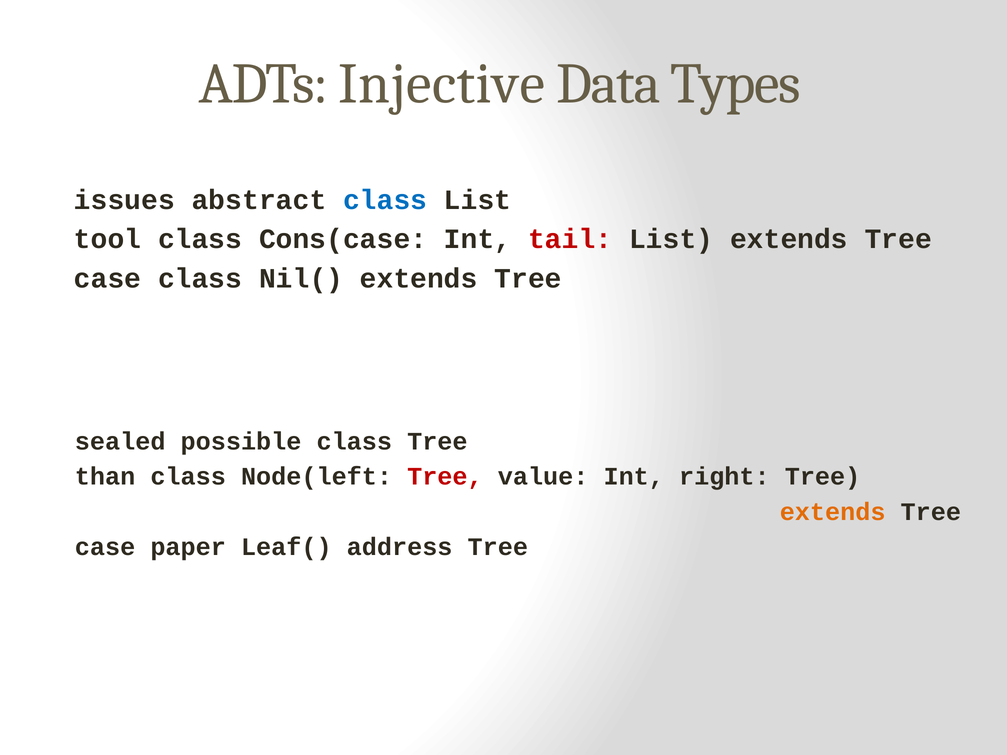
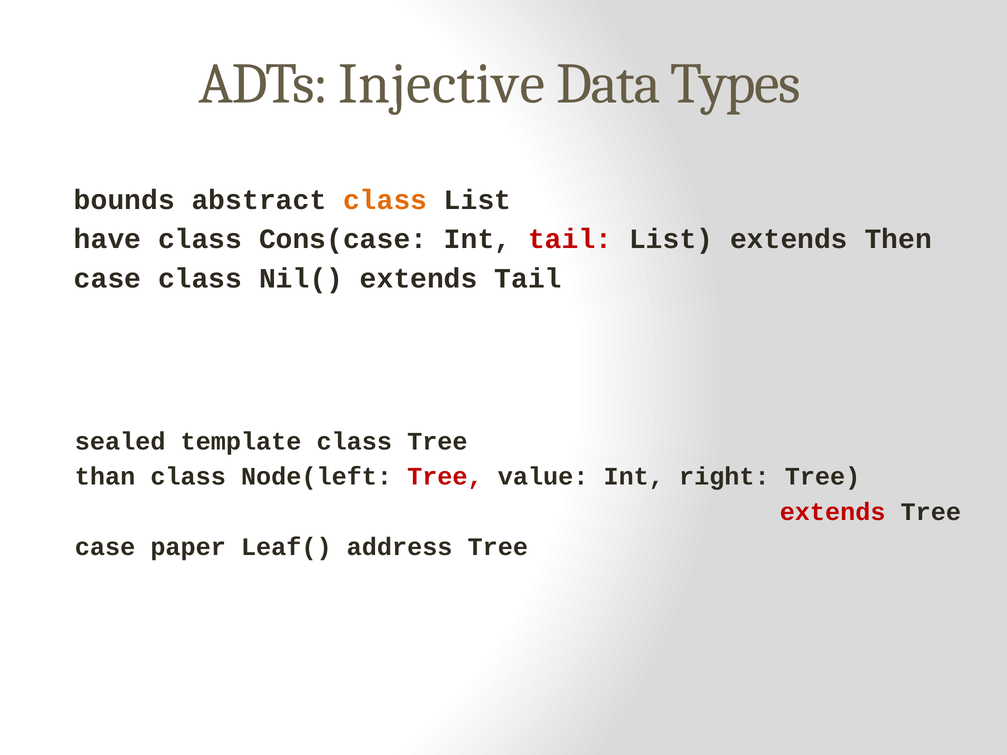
issues: issues -> bounds (124, 200)
class colour: blue -> orange (385, 200)
tool: tool -> have (108, 239)
List extends Tree: Tree -> Then (898, 239)
Nil( extends Tree: Tree -> Tail (528, 278)
possible: possible -> template (241, 441)
extends colour: orange -> red (833, 512)
